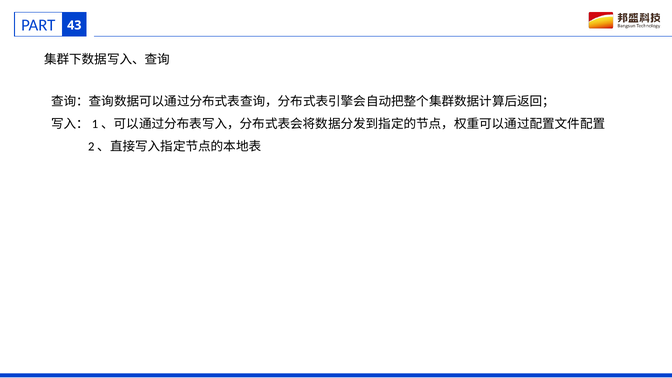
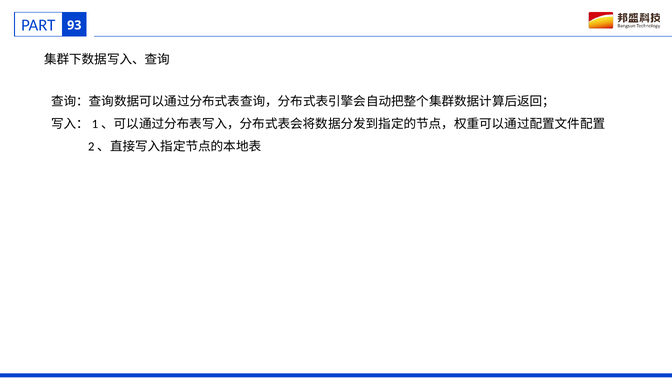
43: 43 -> 93 (74, 25)
